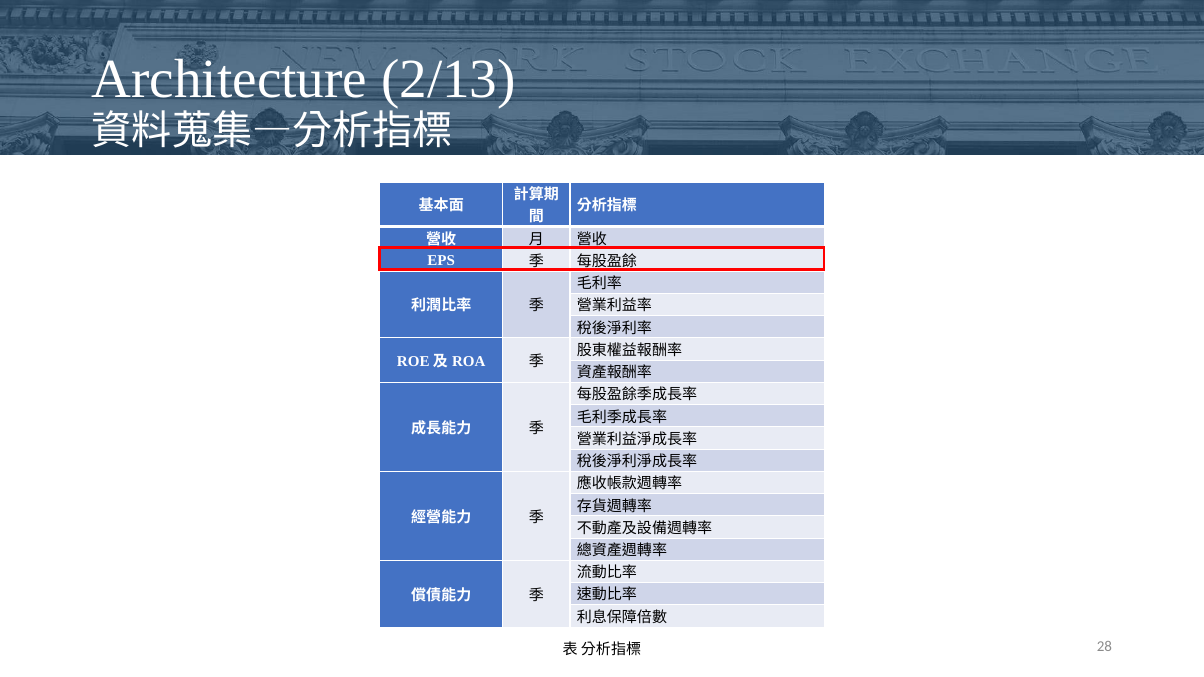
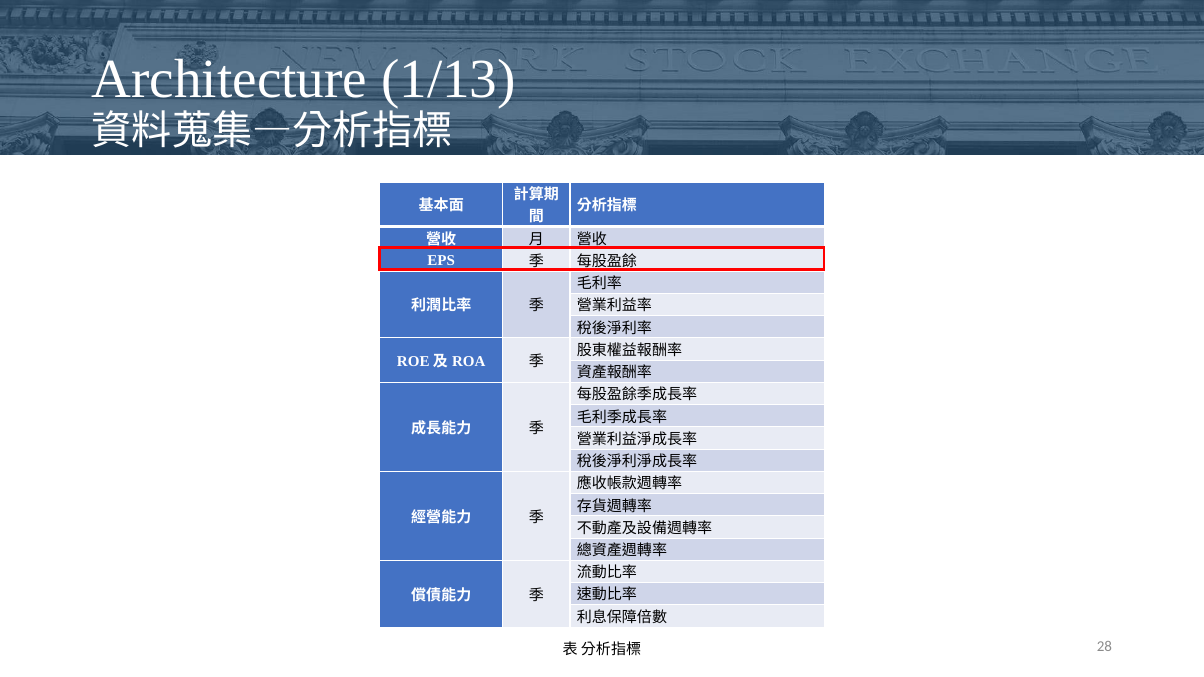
2/13: 2/13 -> 1/13 (448, 79)
